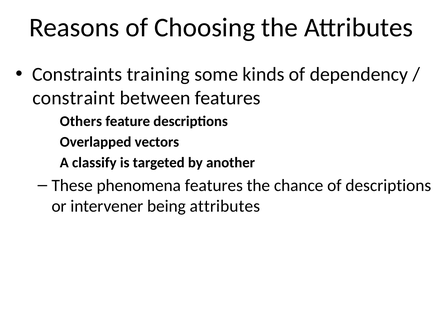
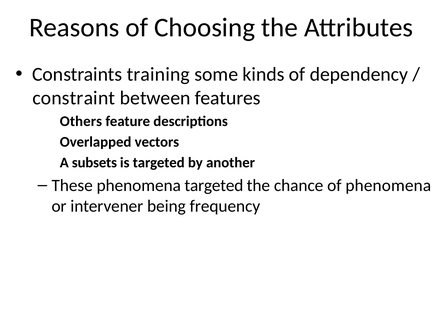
classify: classify -> subsets (94, 163)
phenomena features: features -> targeted (214, 186)
of descriptions: descriptions -> phenomena (388, 186)
being attributes: attributes -> frequency (225, 206)
